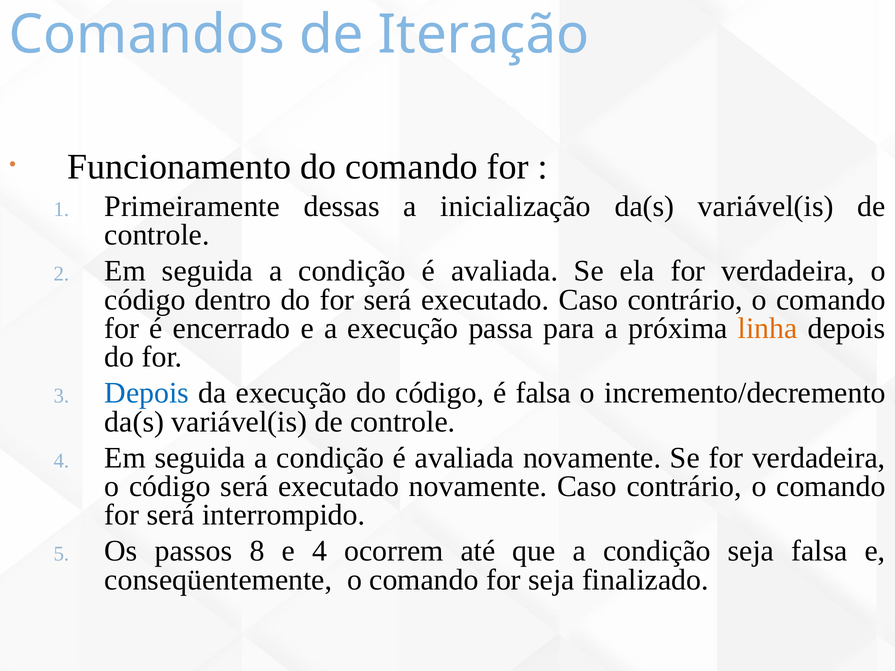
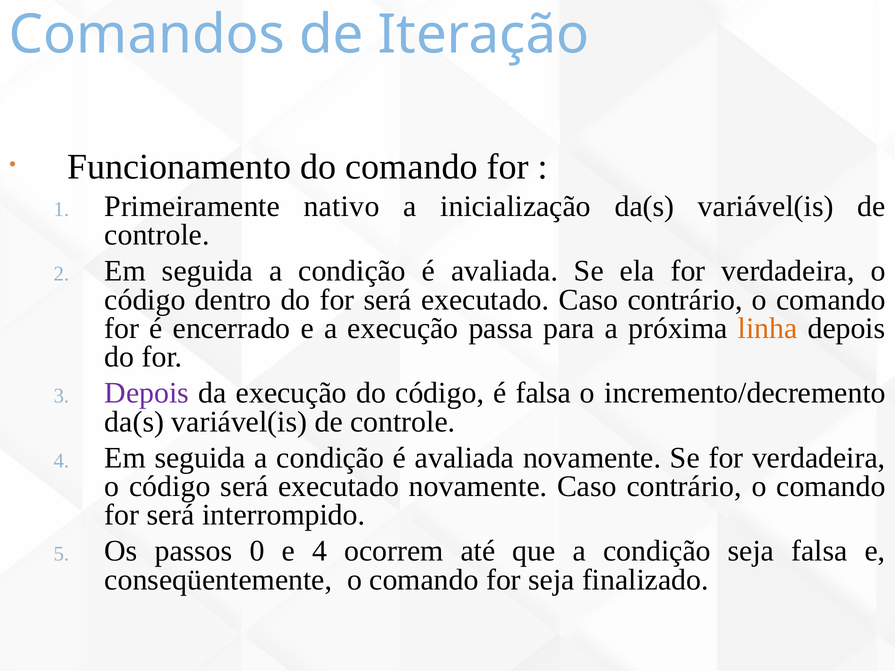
dessas: dessas -> nativo (342, 206)
Depois colour: blue -> purple (147, 393)
8: 8 -> 0 (257, 551)
